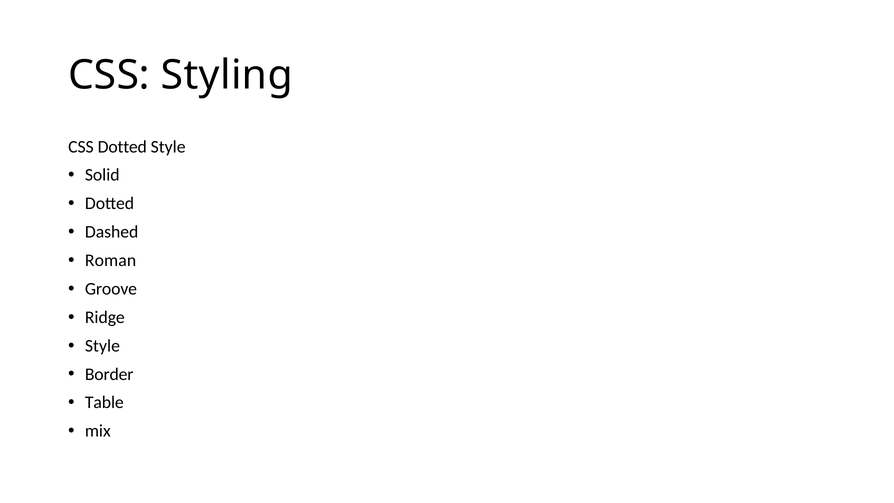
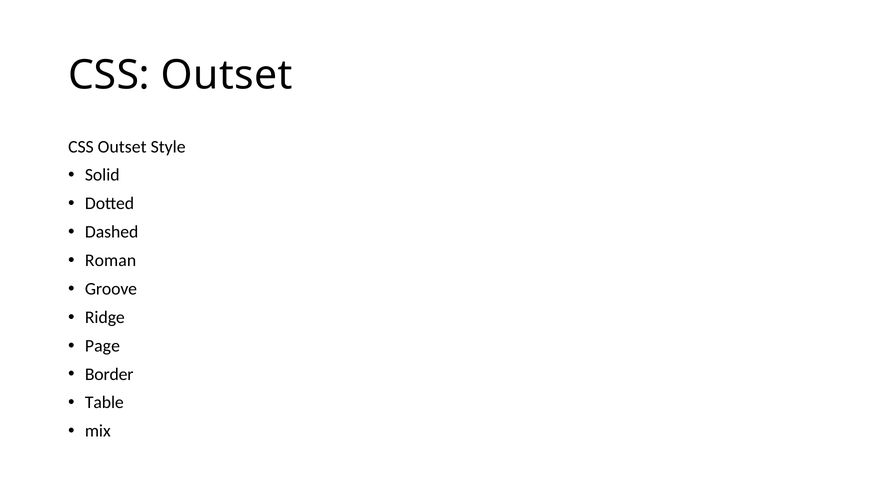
Styling: Styling -> Outset (227, 75)
Dotted: Dotted -> Outset (122, 147)
Style: Style -> Page (102, 346)
